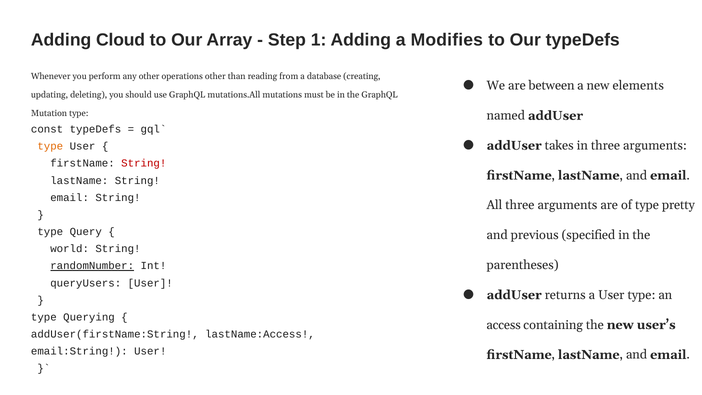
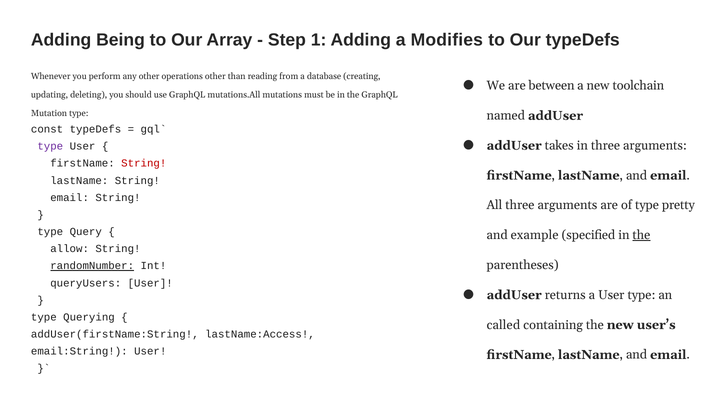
Cloud: Cloud -> Being (121, 40)
elements: elements -> toolchain (638, 86)
type colour: orange -> purple (50, 146)
previous: previous -> example (535, 235)
the underline: none -> present (641, 235)
world: world -> allow (70, 249)
access: access -> called (503, 325)
